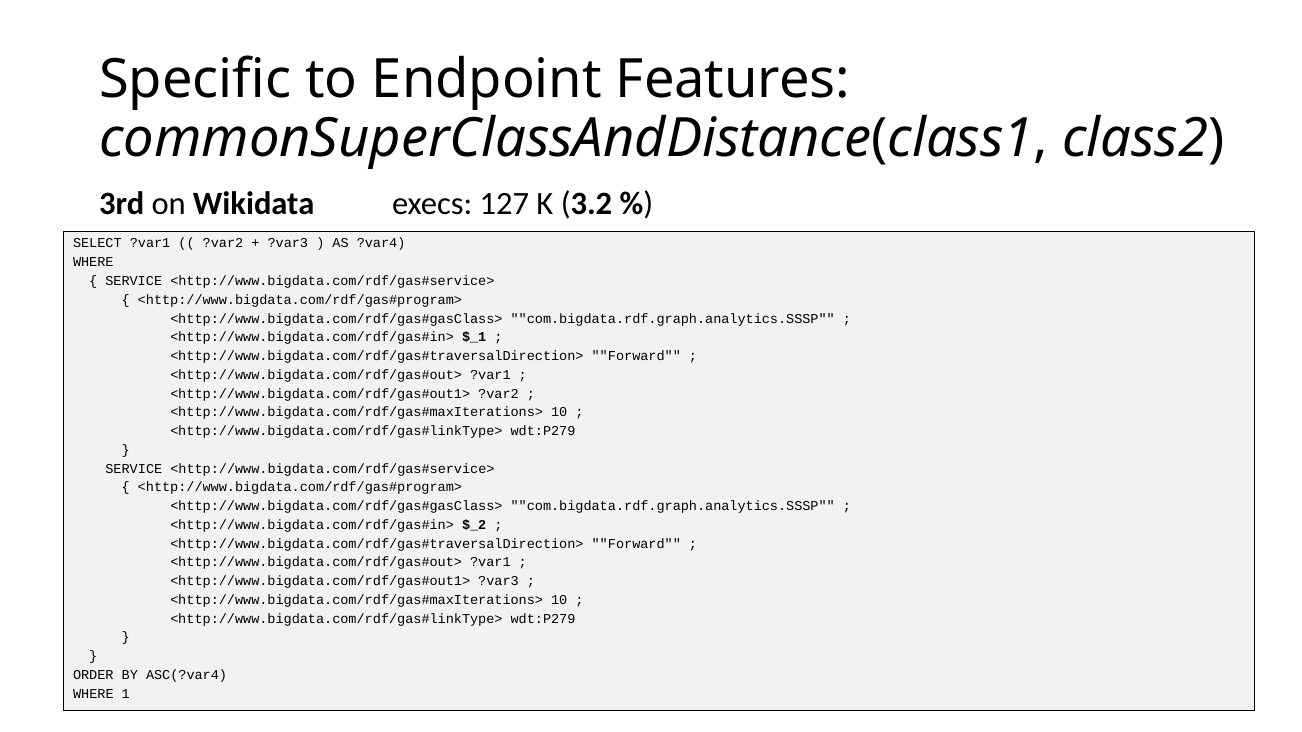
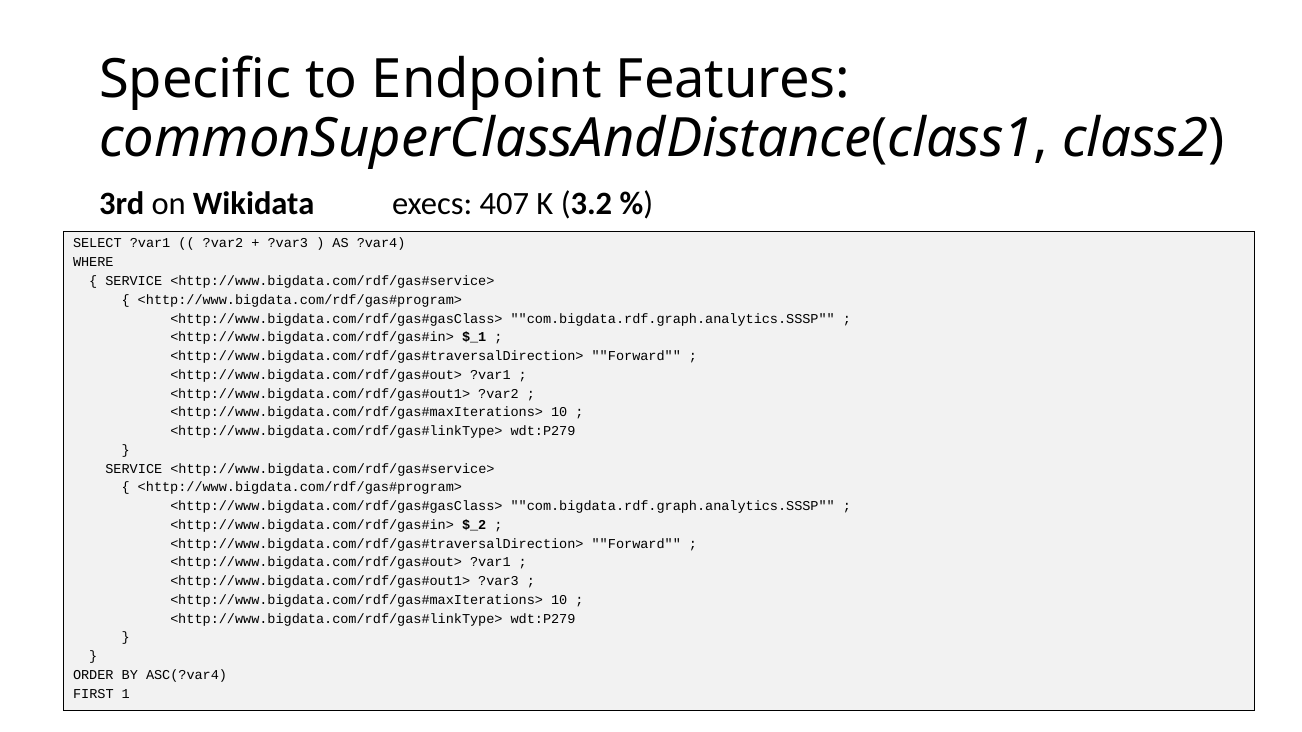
127: 127 -> 407 (504, 203)
WHERE: WHERE -> FIRST (93, 694)
